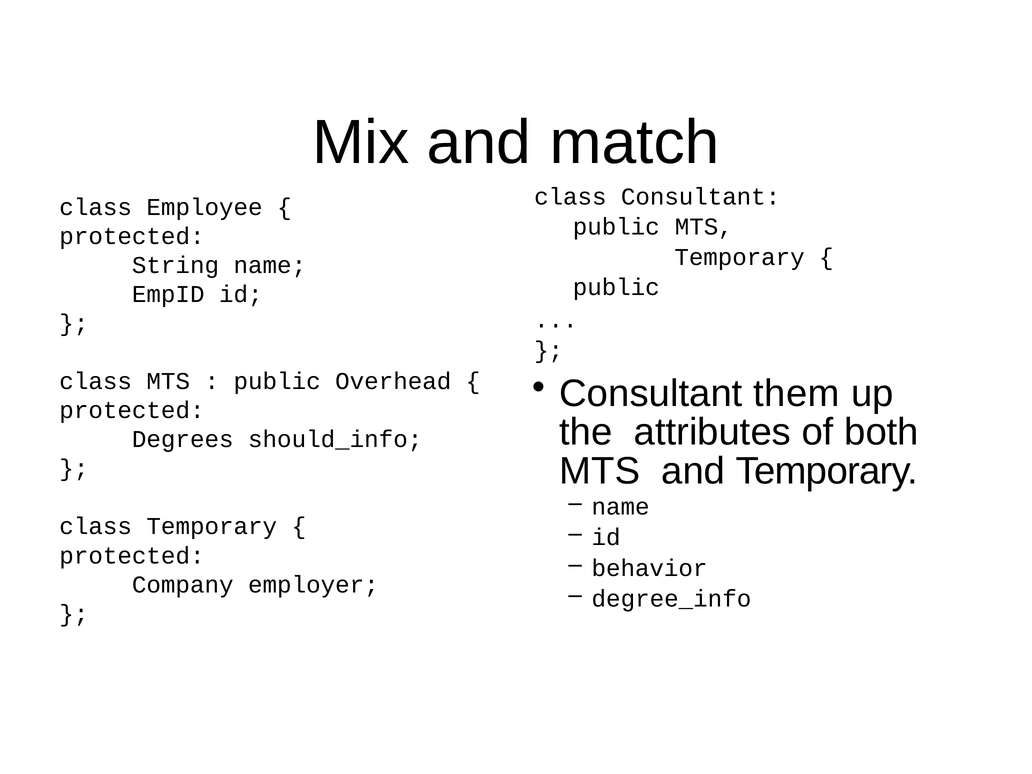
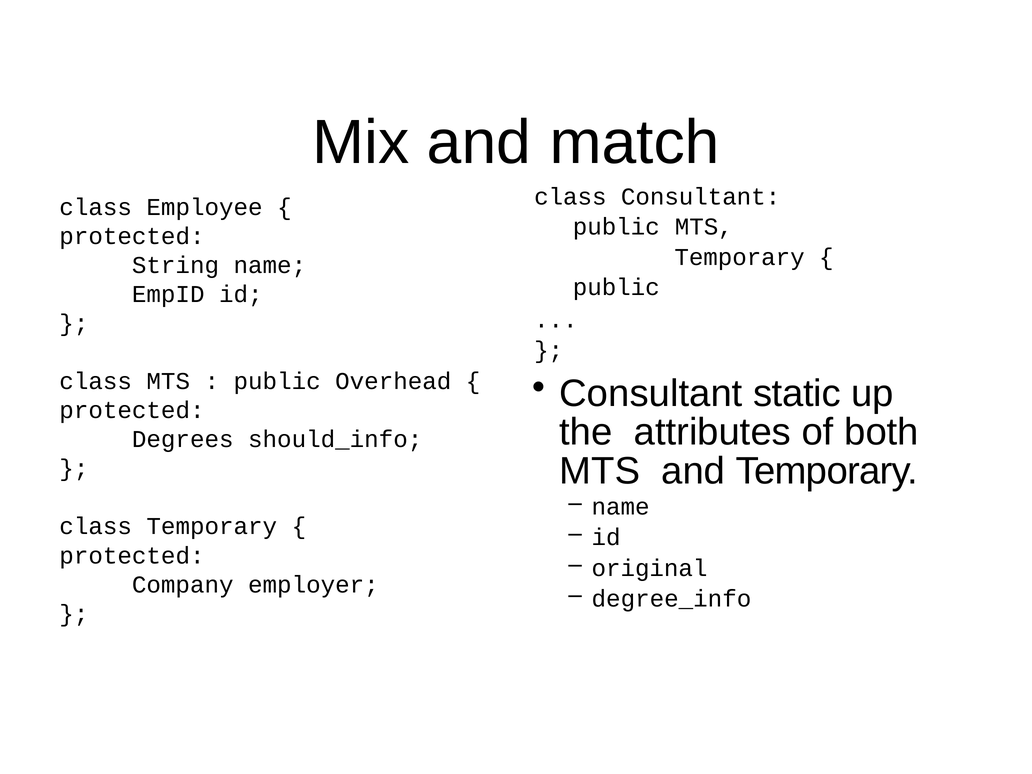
them: them -> static (797, 394)
behavior: behavior -> original (650, 568)
